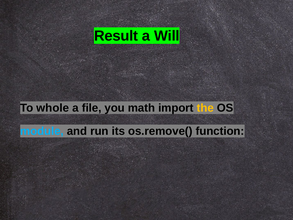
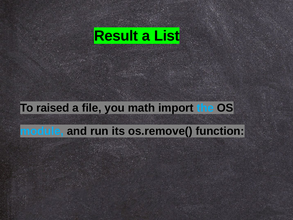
Will: Will -> List (167, 36)
whole: whole -> raised (53, 108)
the colour: yellow -> light blue (205, 108)
